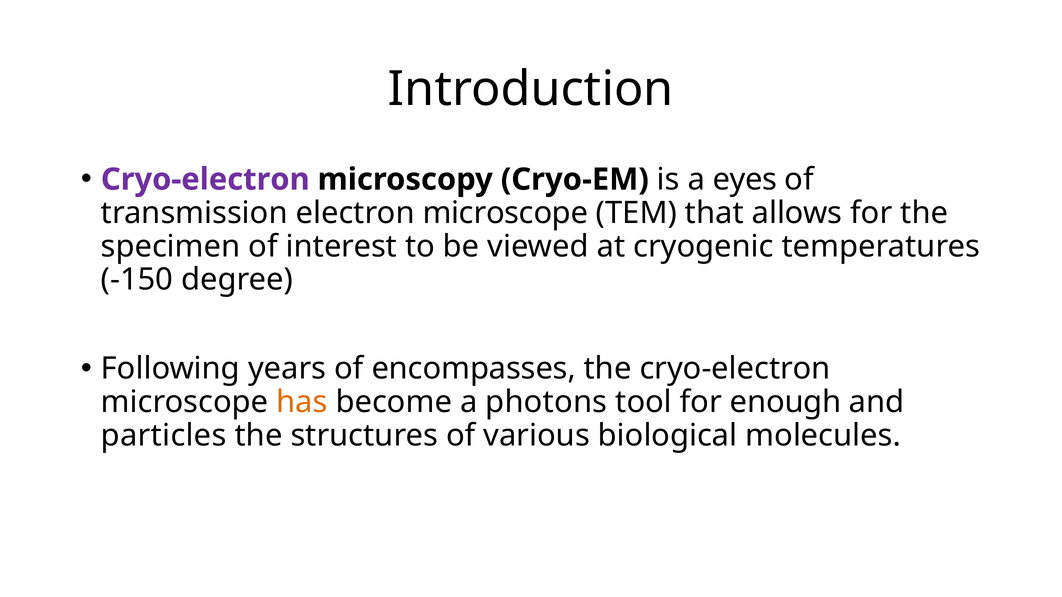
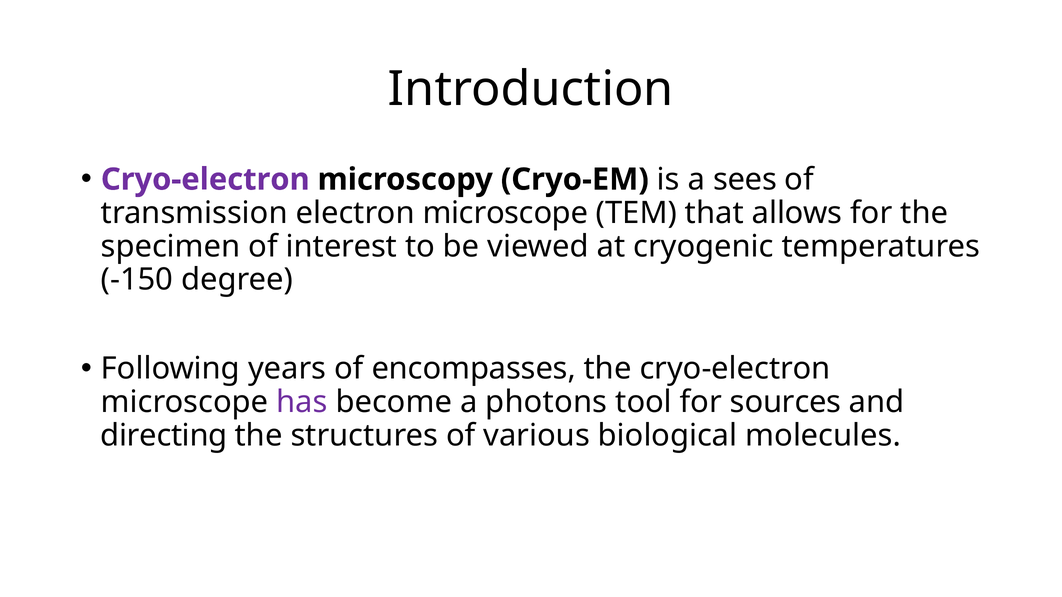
eyes: eyes -> sees (745, 180)
has colour: orange -> purple (302, 402)
enough: enough -> sources (786, 402)
particles: particles -> directing (164, 436)
